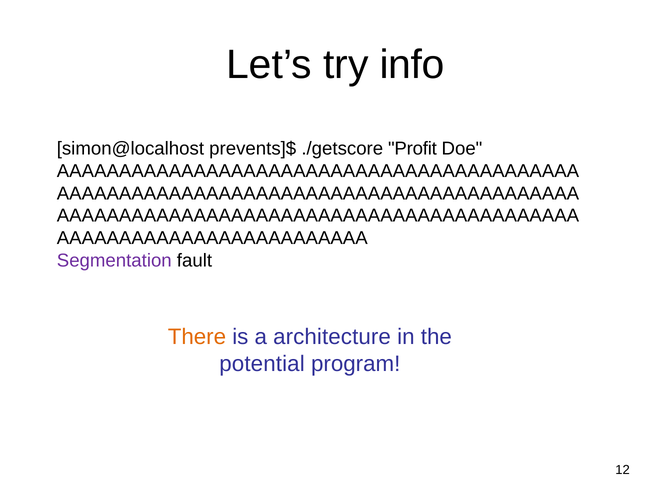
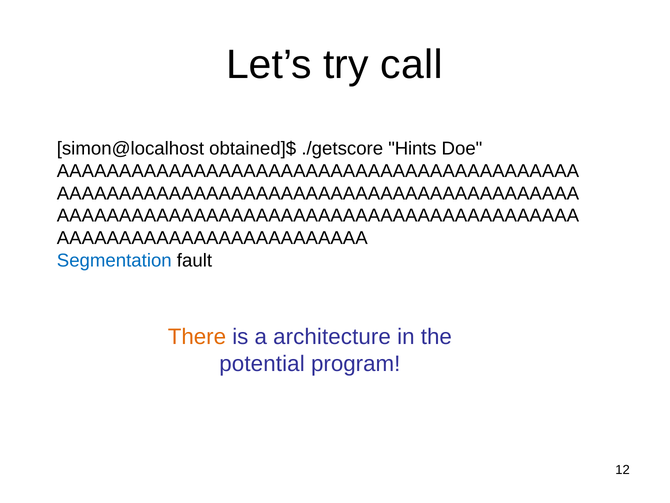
info: info -> call (412, 65)
prevents]$: prevents]$ -> obtained]$ (253, 149)
Profit: Profit -> Hints (412, 149)
Segmentation colour: purple -> blue (114, 260)
